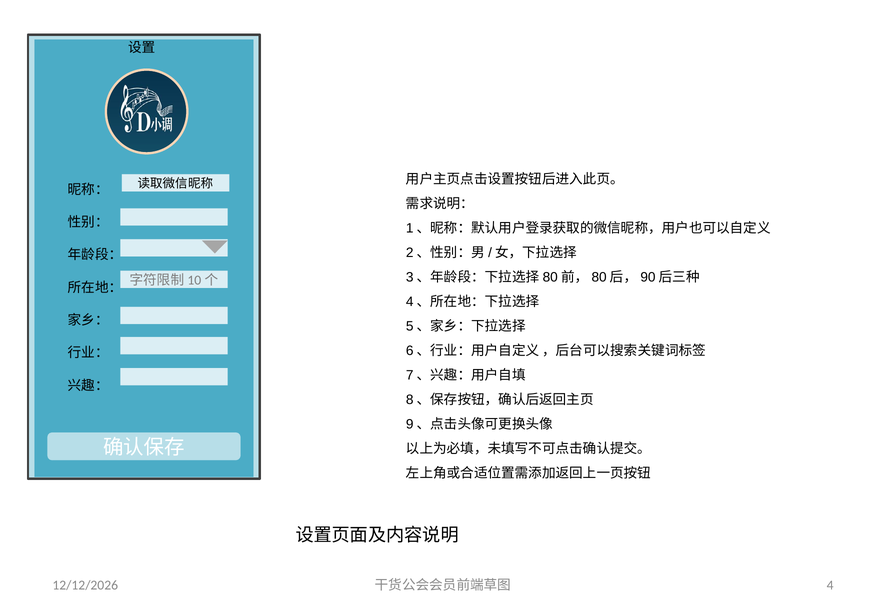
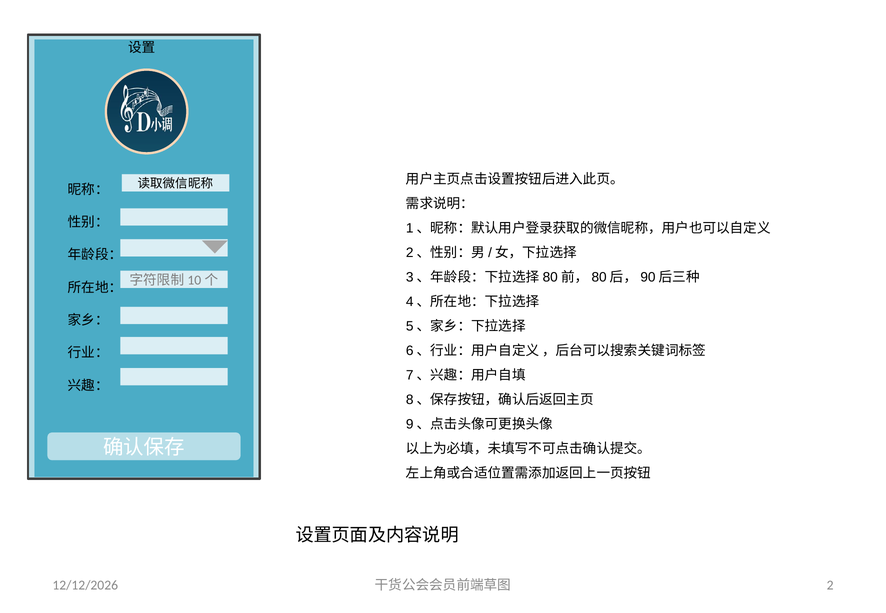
4: 4 -> 2 (830, 586)
